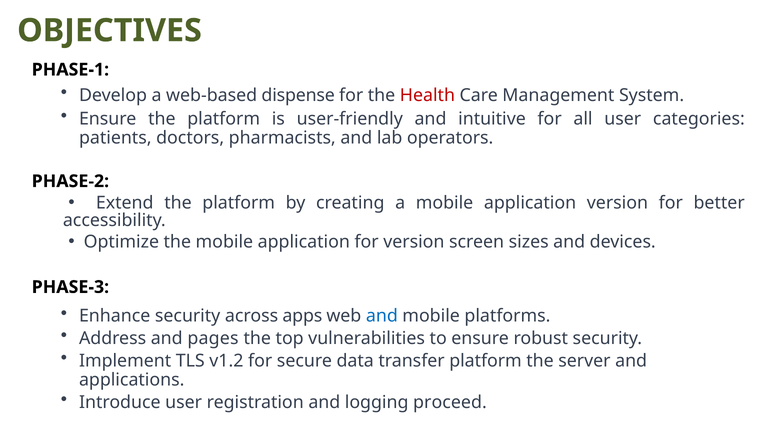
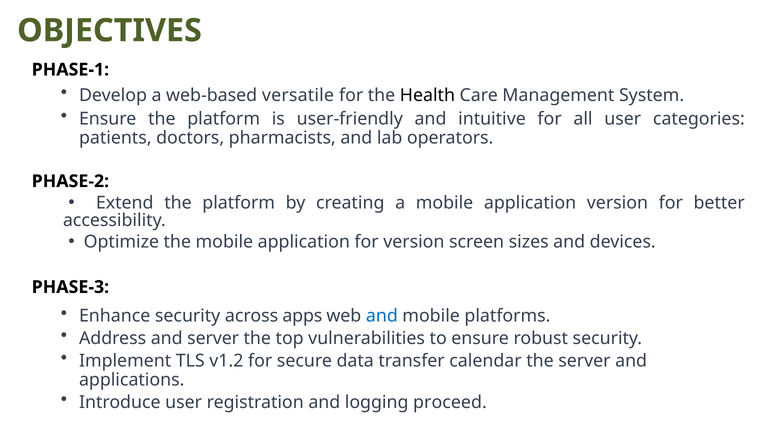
dispense: dispense -> versatile (298, 95)
Health colour: red -> black (427, 95)
and pages: pages -> server (213, 338)
transfer platform: platform -> calendar (486, 361)
